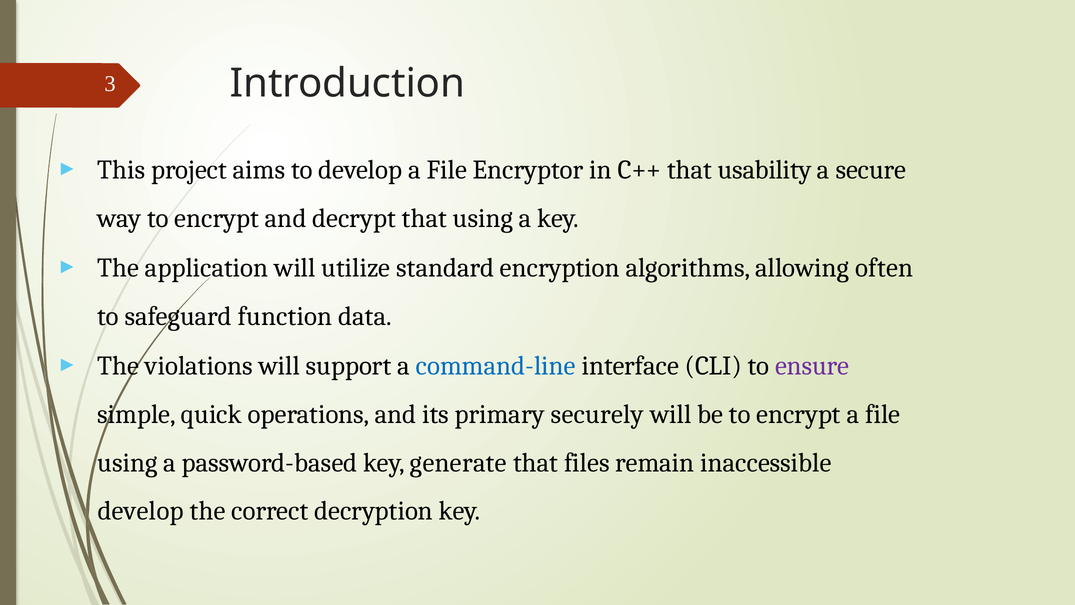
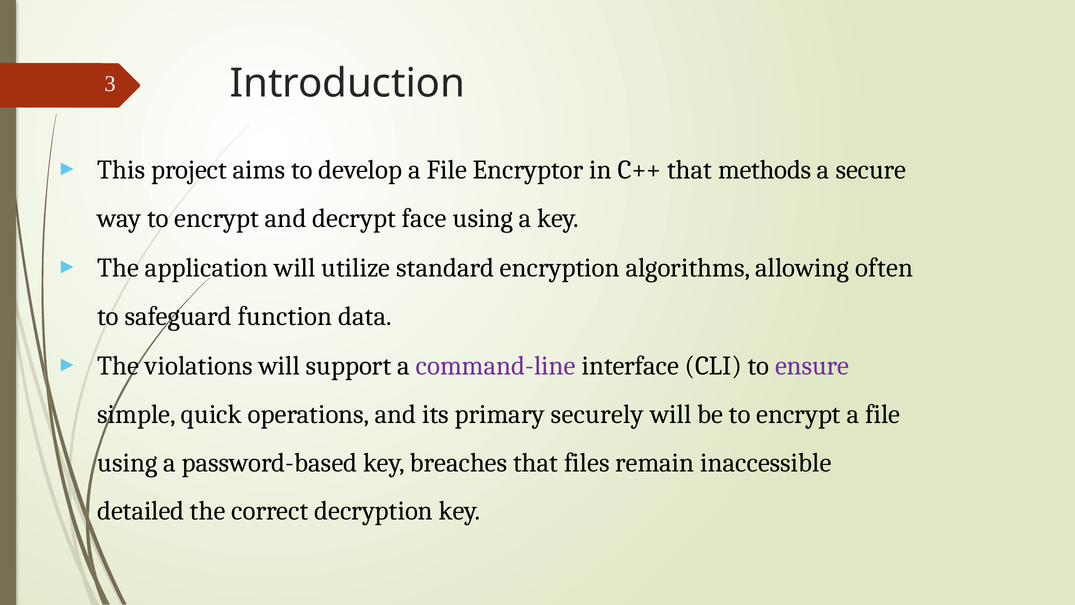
usability: usability -> methods (765, 170)
decrypt that: that -> face (424, 218)
command-line colour: blue -> purple (496, 366)
generate: generate -> breaches (459, 462)
develop: develop -> detailed (141, 511)
